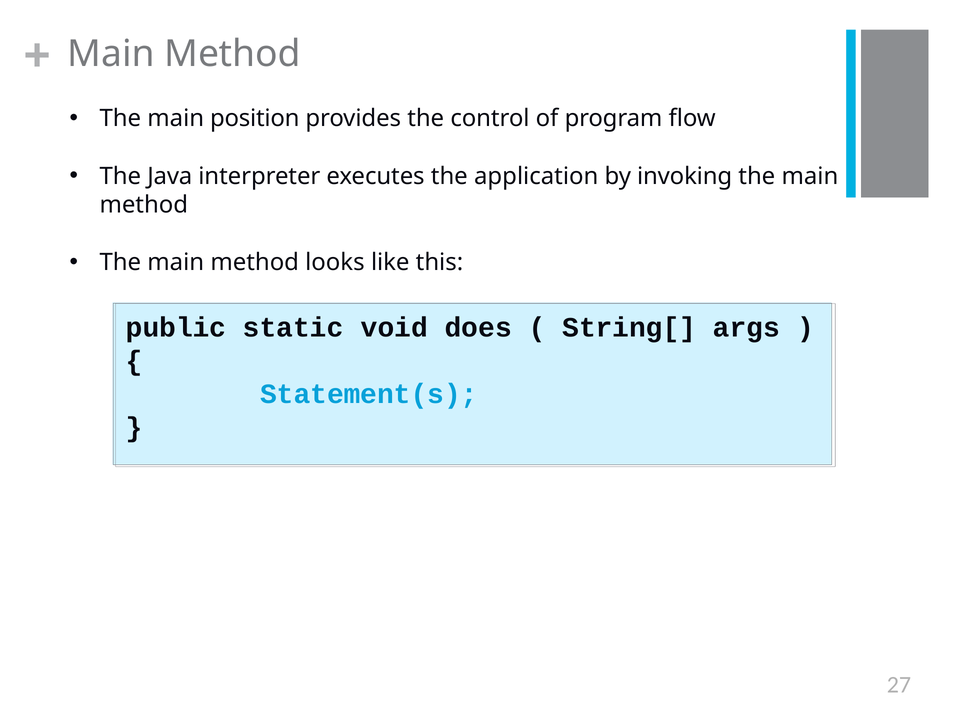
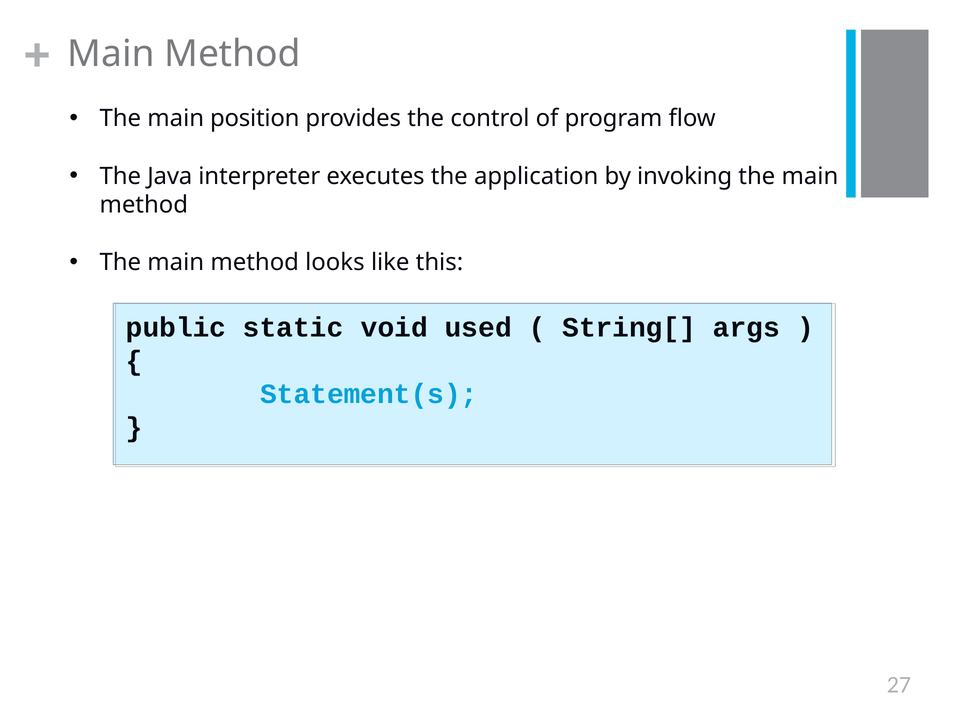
does: does -> used (478, 328)
